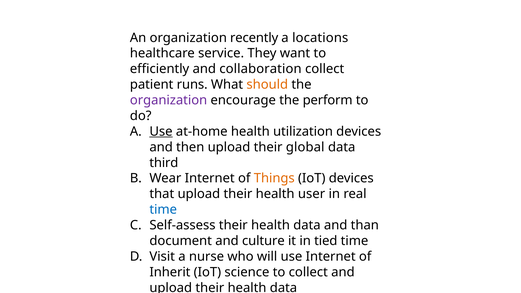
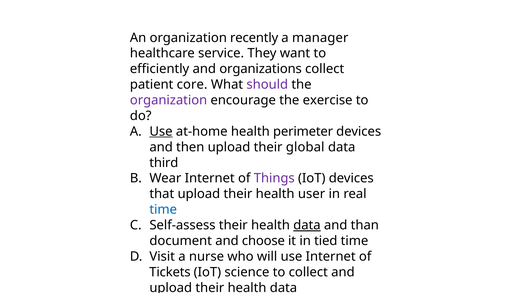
locations: locations -> manager (320, 38)
collaboration: collaboration -> organizations (261, 69)
runs: runs -> core (192, 85)
should colour: orange -> purple (267, 85)
perform: perform -> exercise (328, 100)
utilization: utilization -> perimeter (303, 132)
Things colour: orange -> purple (274, 178)
data underline: none -> present (307, 225)
culture: culture -> choose (263, 241)
Inherit: Inherit -> Tickets (170, 272)
